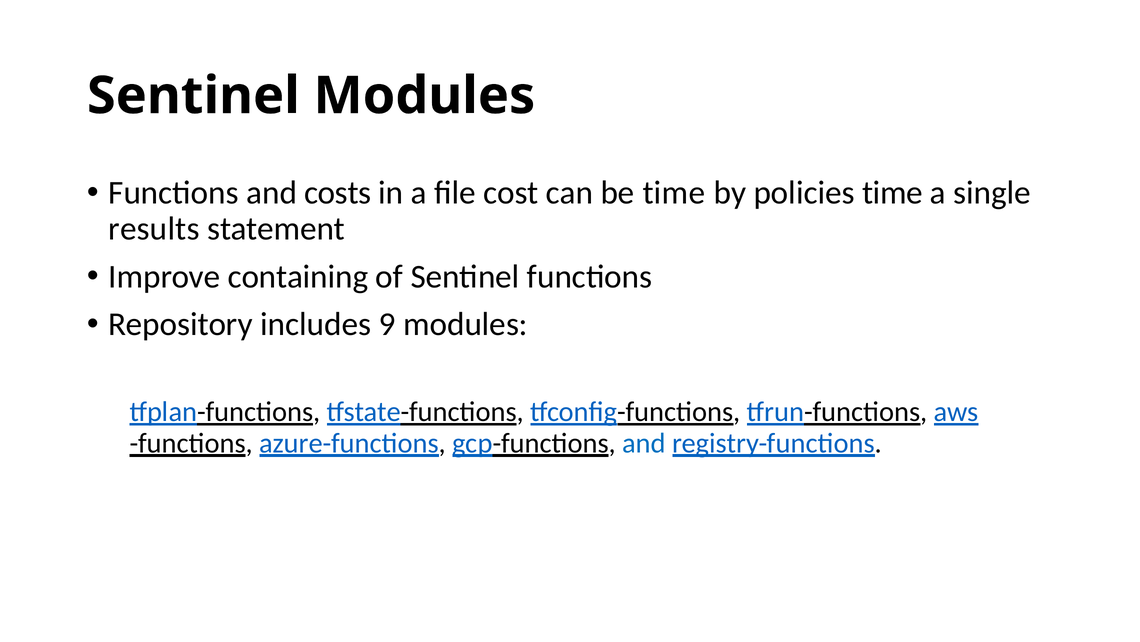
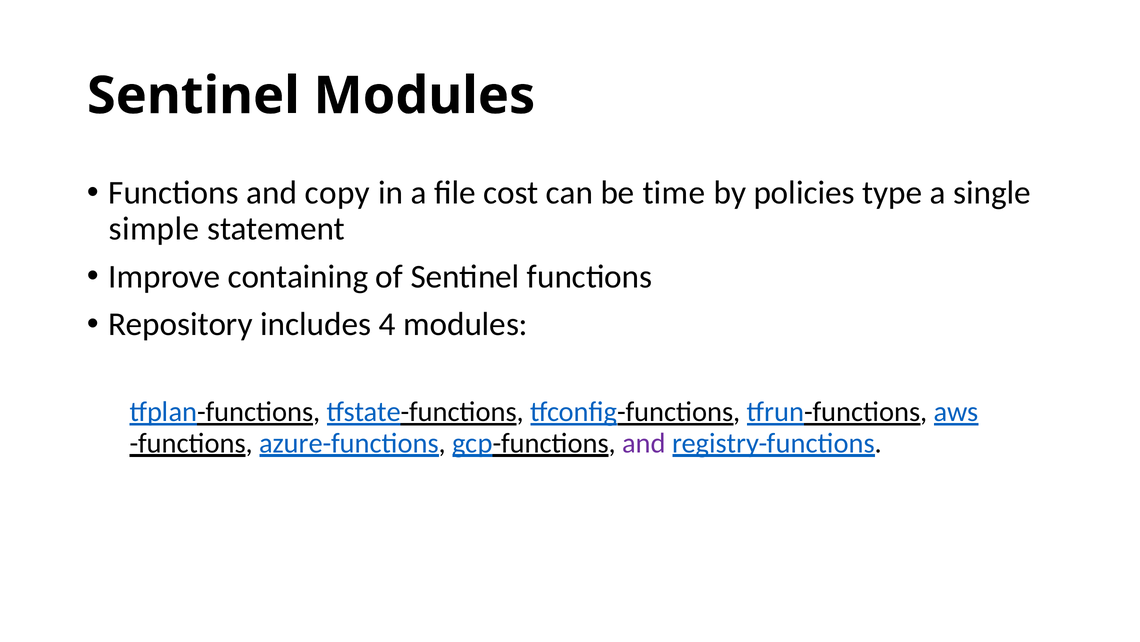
costs: costs -> copy (337, 193)
policies time: time -> type (892, 193)
results: results -> simple (154, 229)
9: 9 -> 4 (387, 324)
and colour: blue -> purple (644, 443)
